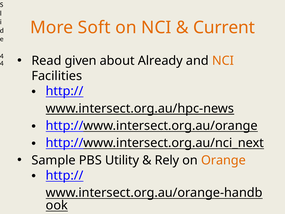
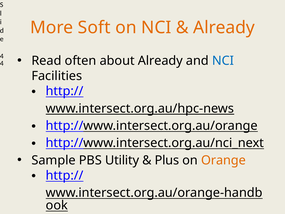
Current: Current -> Already (224, 28)
given: given -> often (81, 61)
NCI colour: orange -> blue (223, 61)
Rely: Rely -> Plus (167, 160)
